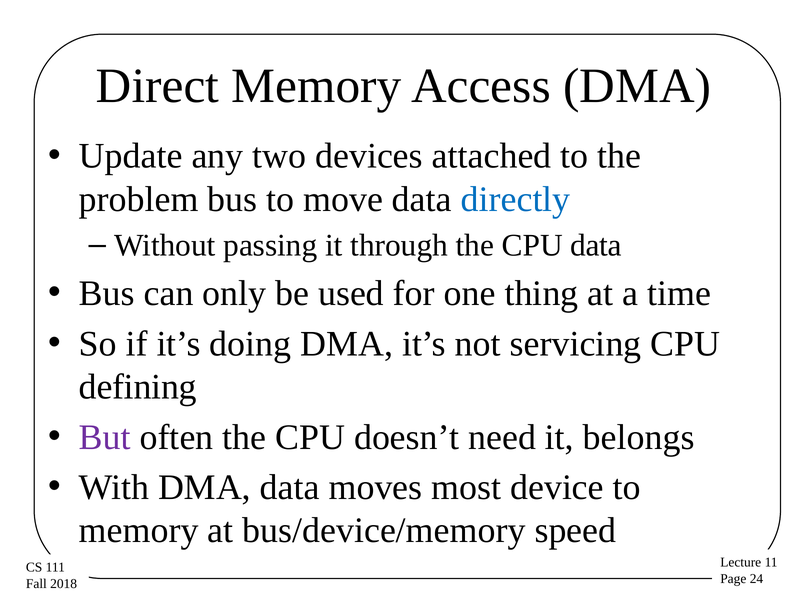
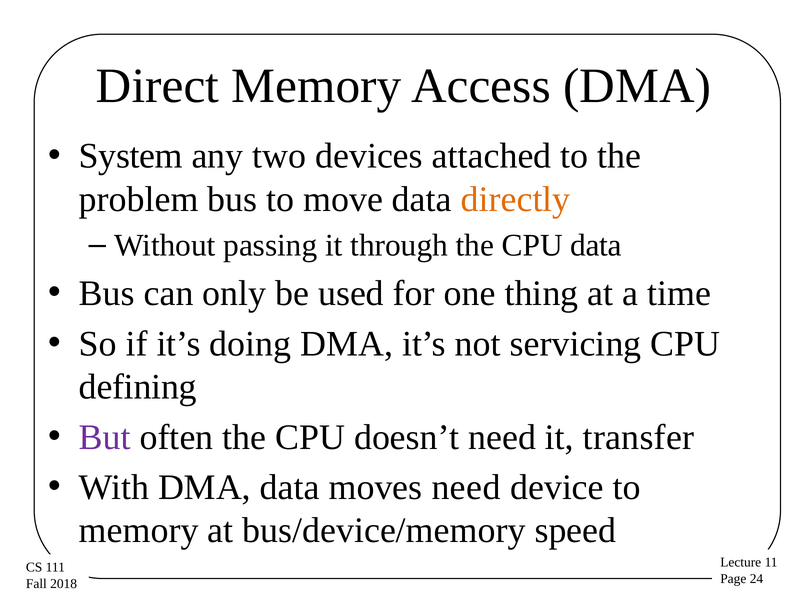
Update: Update -> System (131, 156)
directly colour: blue -> orange (516, 199)
belongs: belongs -> transfer (639, 437)
moves most: most -> need (466, 487)
